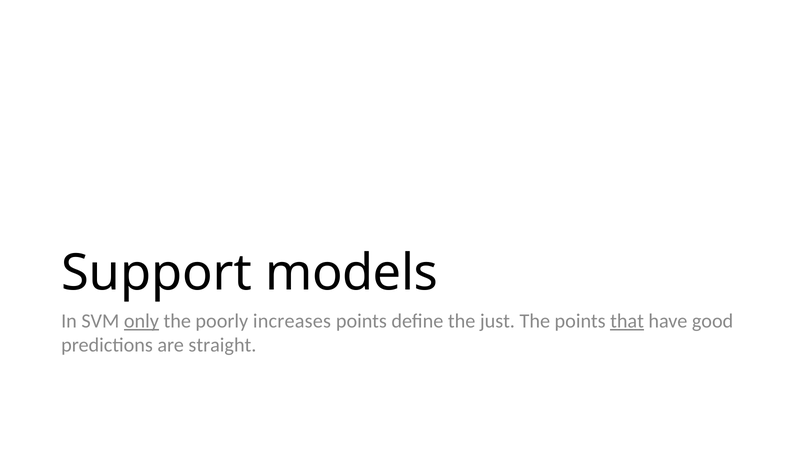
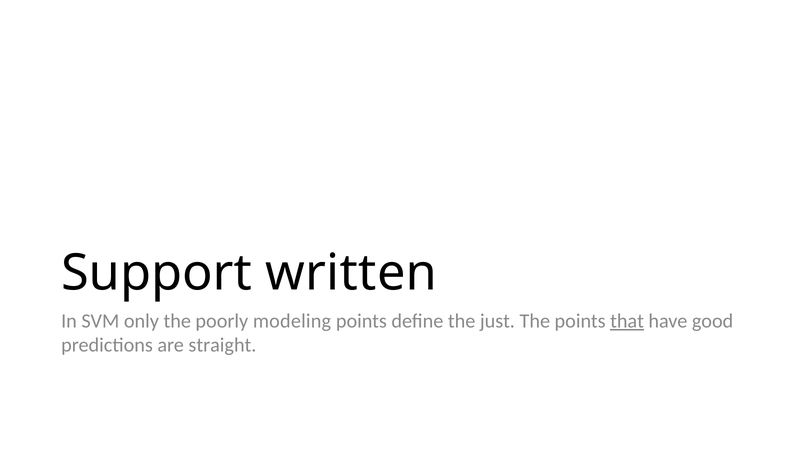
models: models -> written (351, 273)
only underline: present -> none (141, 321)
increases: increases -> modeling (292, 321)
